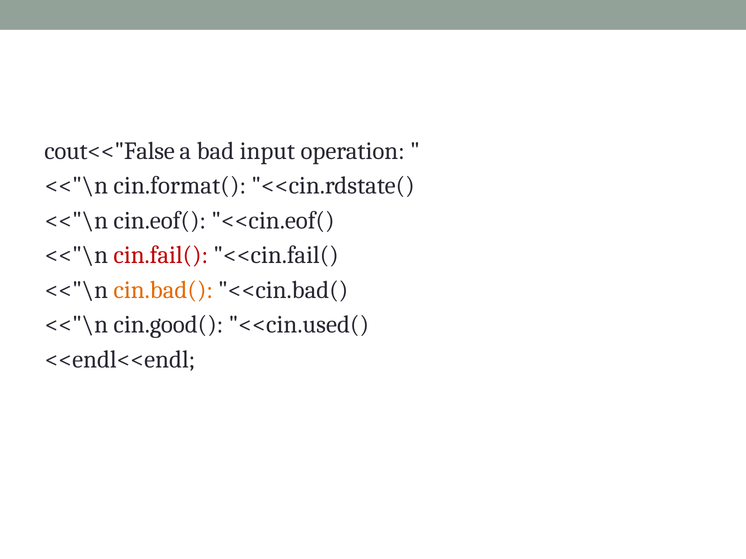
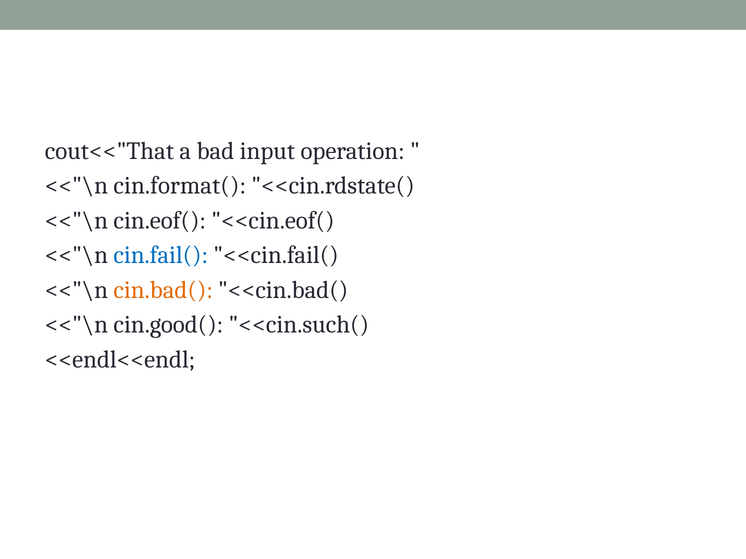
cout<<"False: cout<<"False -> cout<<"That (109, 151)
cin.fail( colour: red -> blue (161, 255)
<<cin.used(: <<cin.used( -> <<cin.such( (299, 325)
